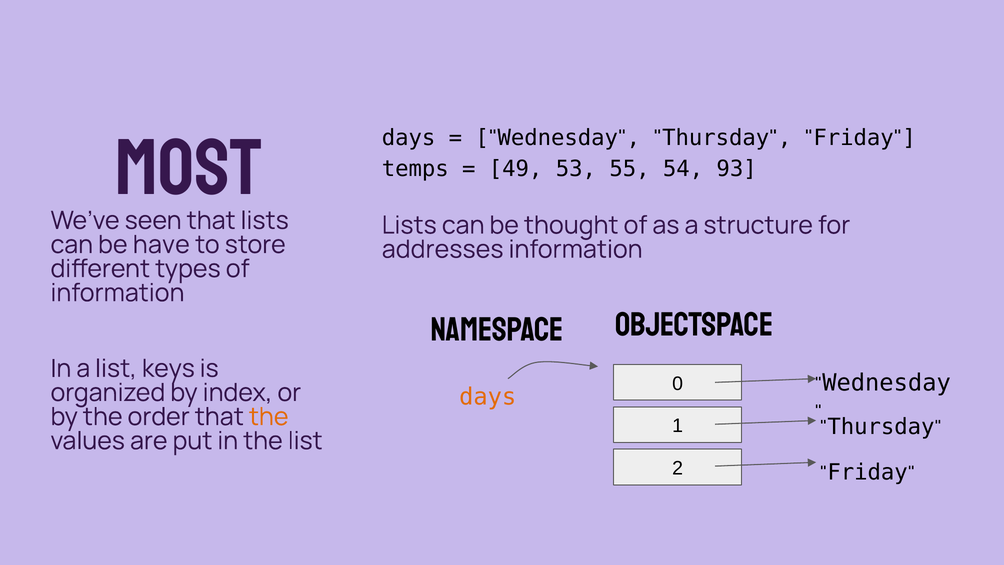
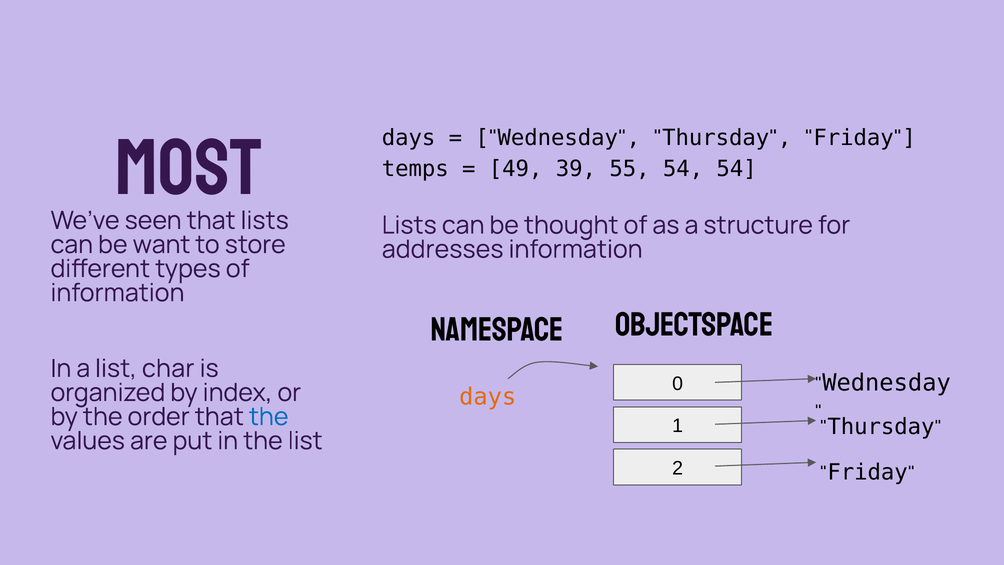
53: 53 -> 39 (576, 169)
54 93: 93 -> 54 (737, 169)
have: have -> want (162, 245)
keys: keys -> char (168, 368)
the colour: orange -> blue (269, 417)
